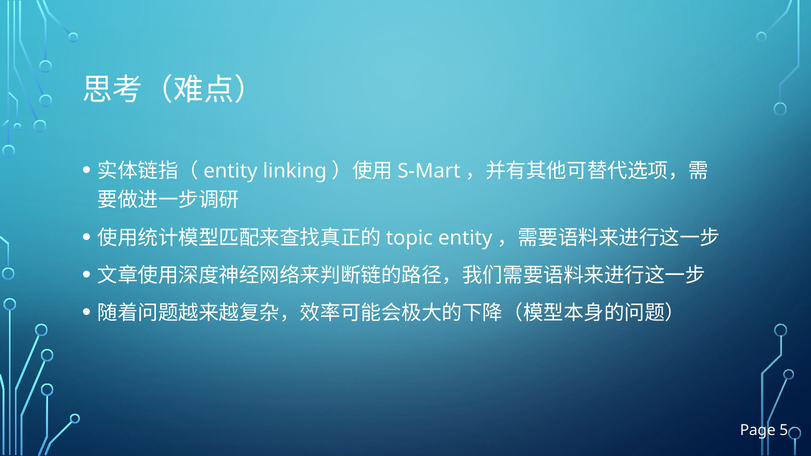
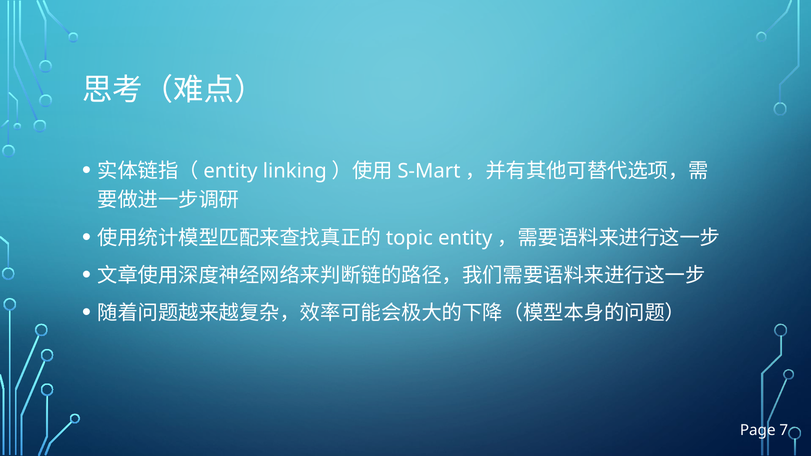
5: 5 -> 7 (784, 430)
